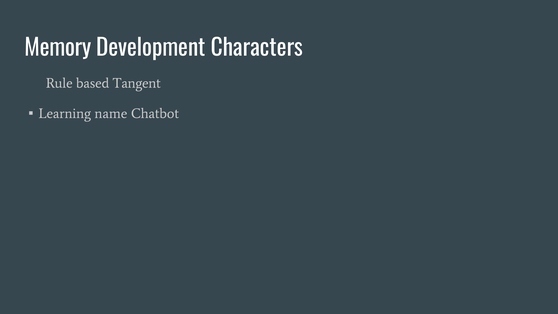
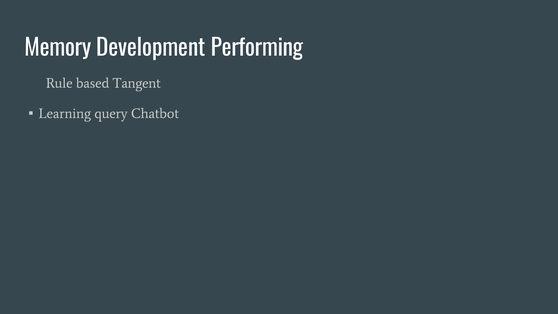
Characters: Characters -> Performing (257, 48)
name: name -> query (111, 113)
